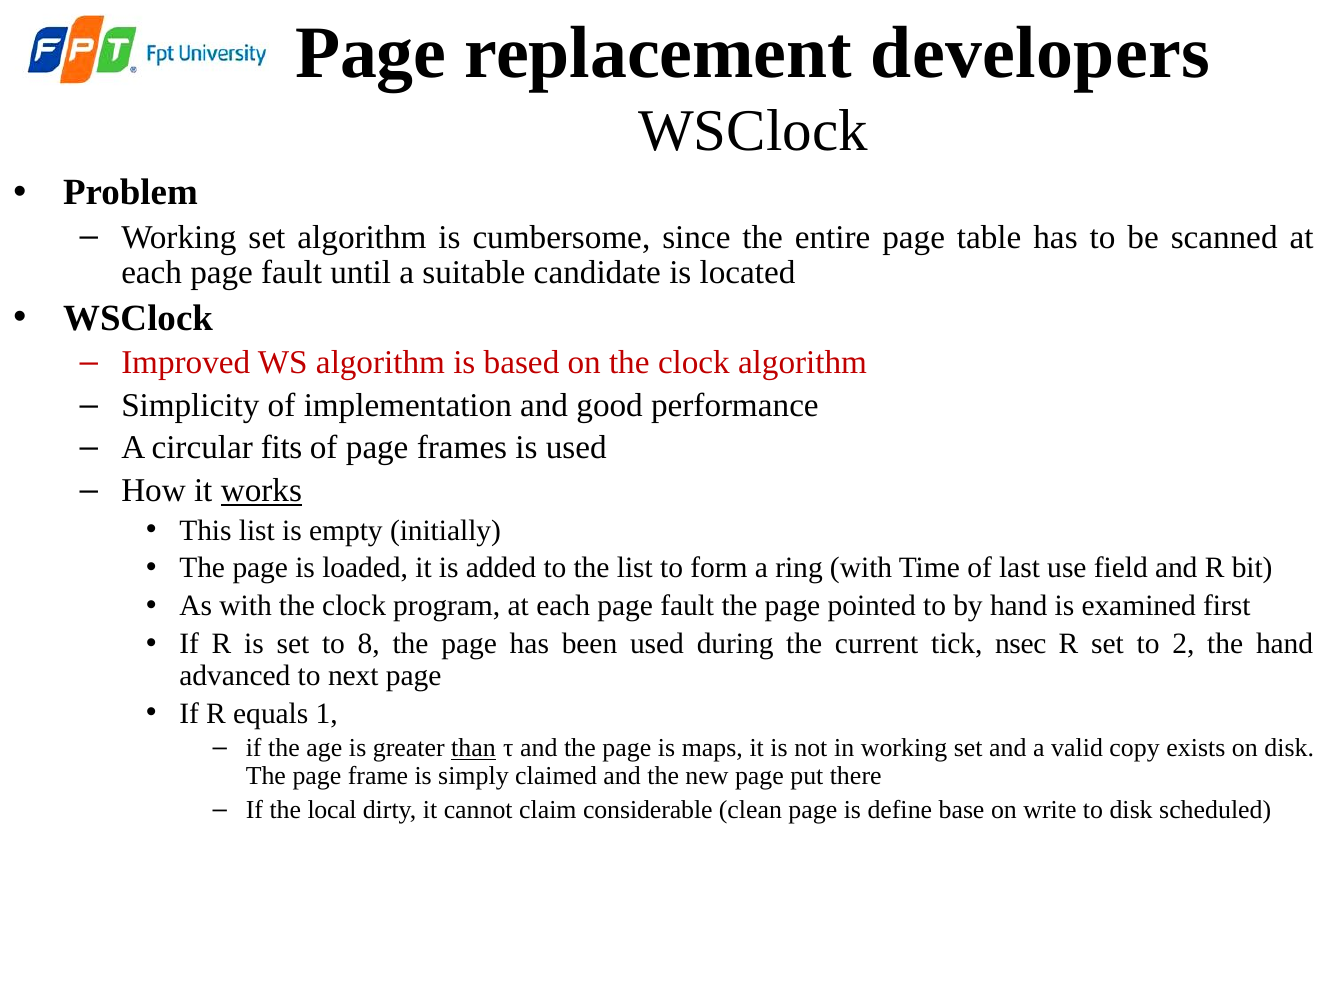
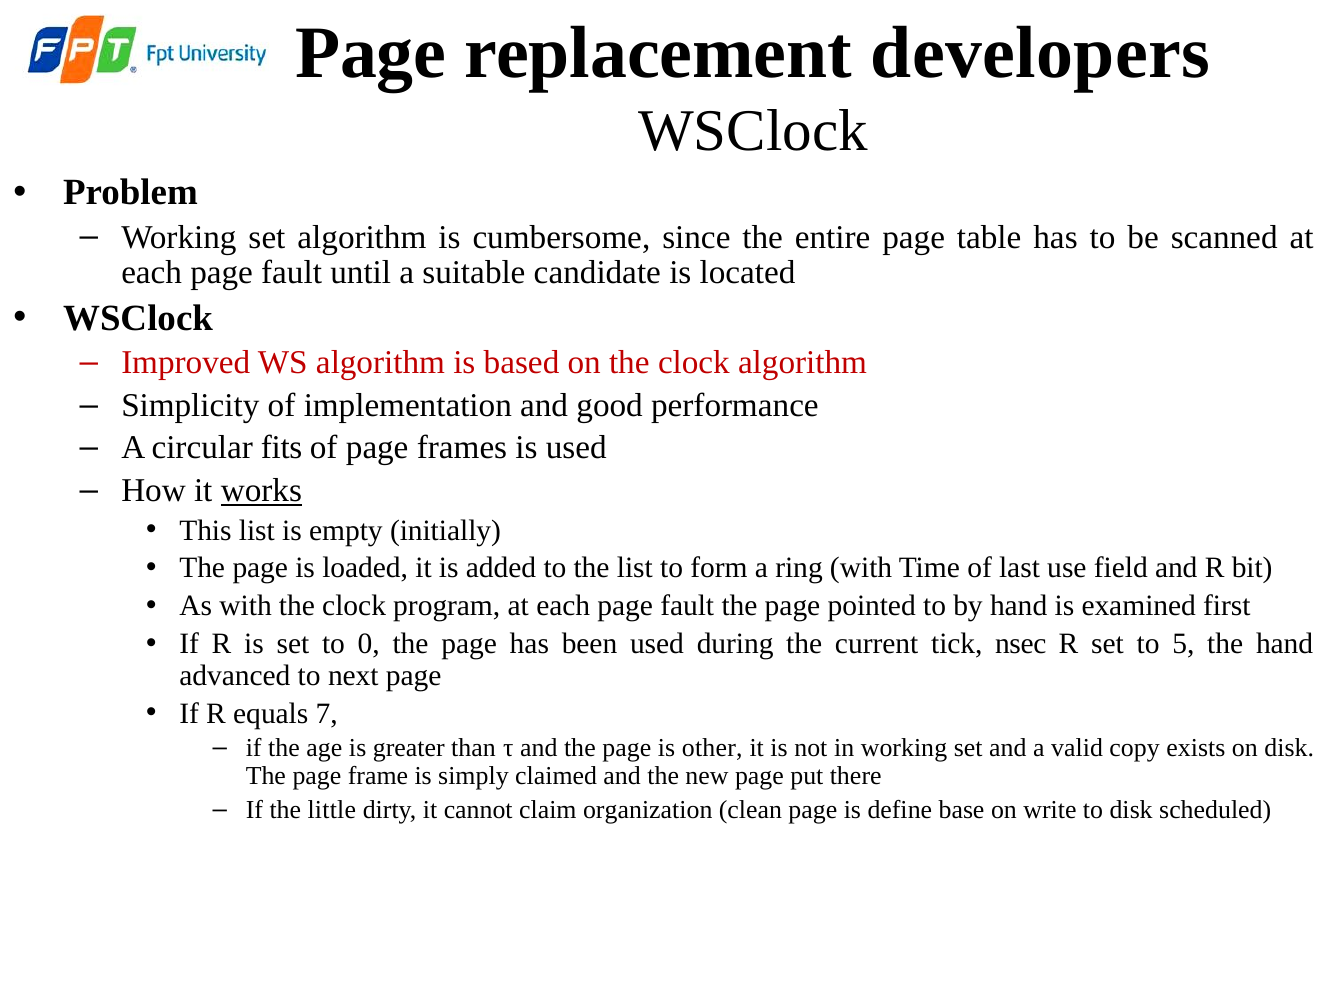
8: 8 -> 0 (369, 643)
2: 2 -> 5 (1183, 643)
1: 1 -> 7 (327, 713)
than underline: present -> none (473, 748)
maps: maps -> other (712, 748)
local: local -> little (332, 809)
considerable: considerable -> organization (648, 809)
